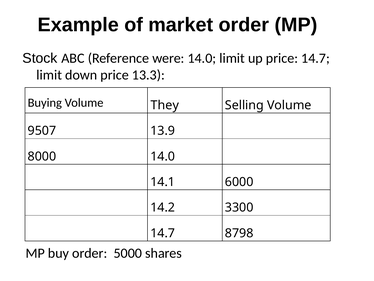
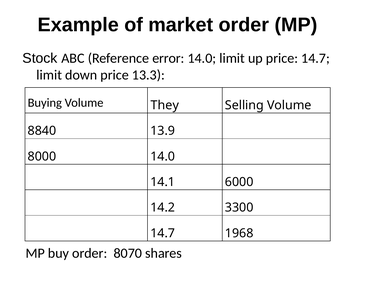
were: were -> error (168, 58)
9507: 9507 -> 8840 (42, 131)
8798: 8798 -> 1968 (239, 233)
5000: 5000 -> 8070 (128, 253)
